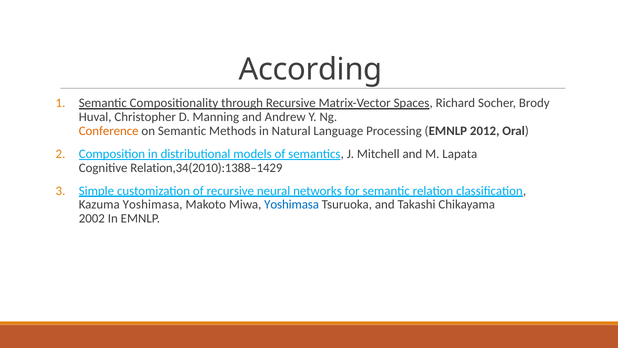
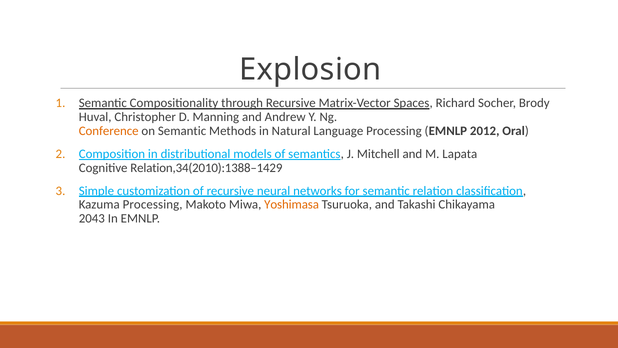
According: According -> Explosion (310, 69)
Kazuma Yoshimasa: Yoshimasa -> Processing (153, 205)
Yoshimasa colour: blue -> orange (292, 205)
2002: 2002 -> 2043 (92, 218)
